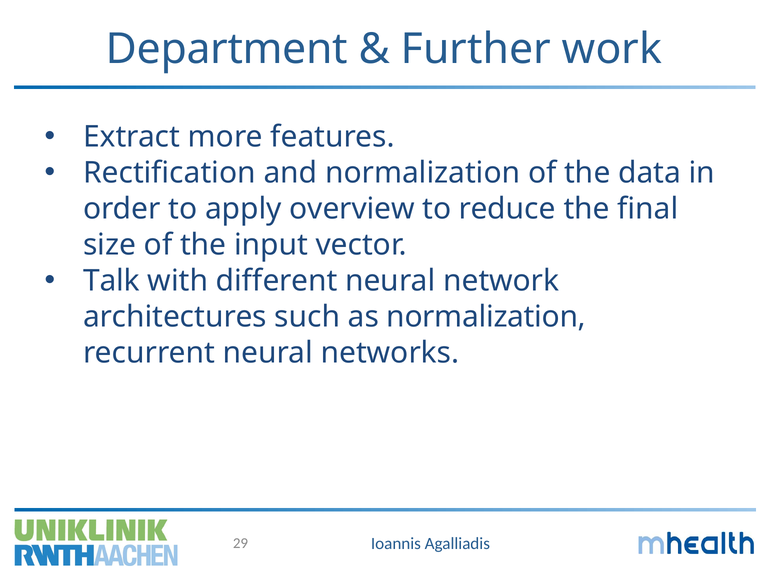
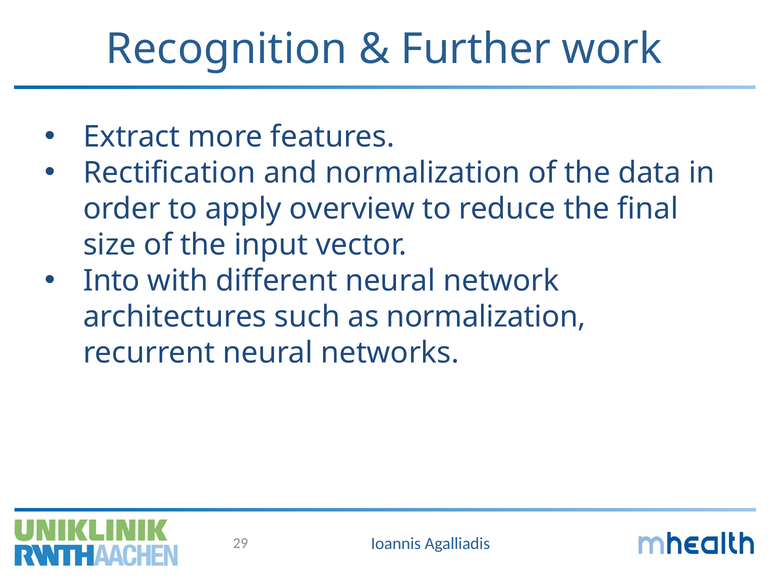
Department: Department -> Recognition (227, 49)
Talk: Talk -> Into (112, 281)
